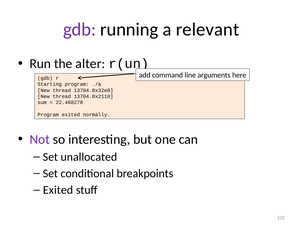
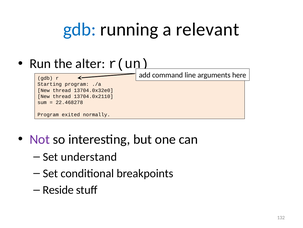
gdb colour: purple -> blue (79, 29)
unallocated: unallocated -> understand (89, 156)
Exited: Exited -> Reside (58, 189)
